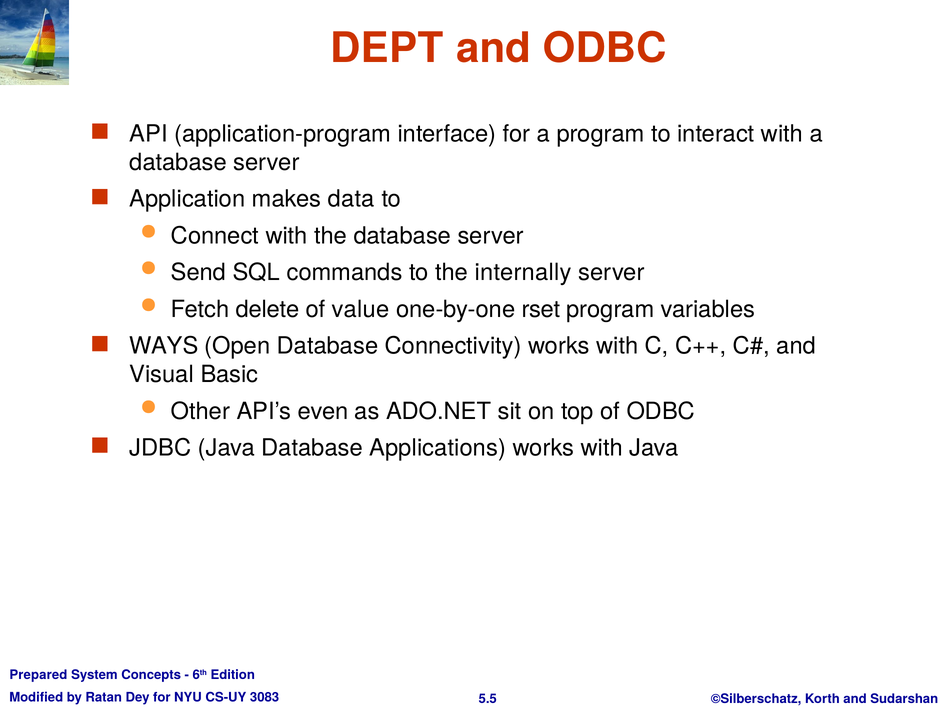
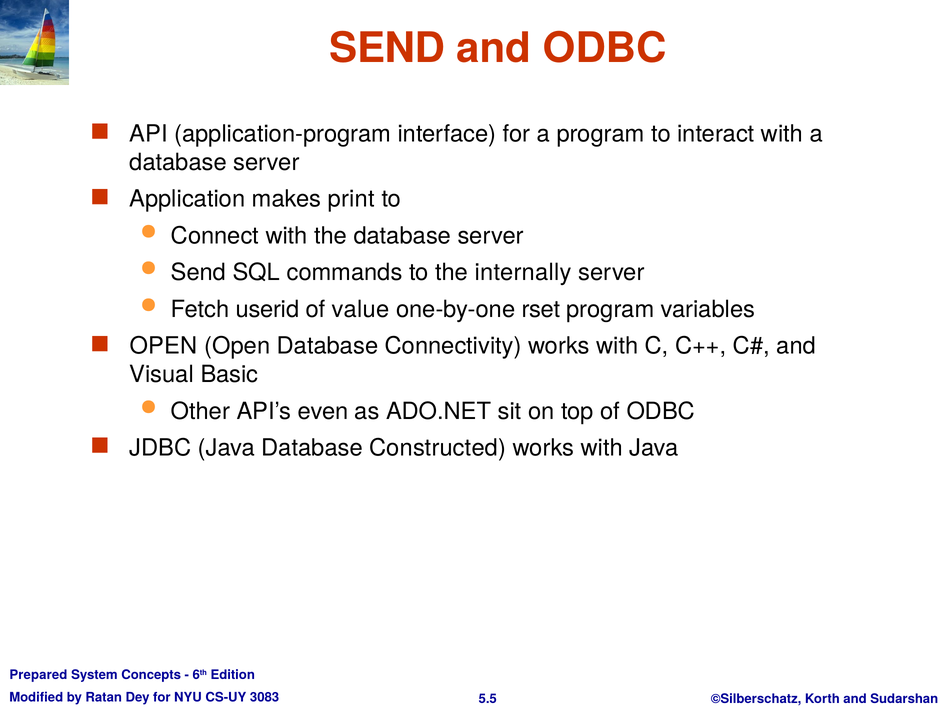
DEPT: DEPT -> SEND (387, 48)
data: data -> print (351, 199)
delete: delete -> userid (268, 309)
WAYS: WAYS -> OPEN (164, 346)
Applications: Applications -> Constructed (438, 448)
